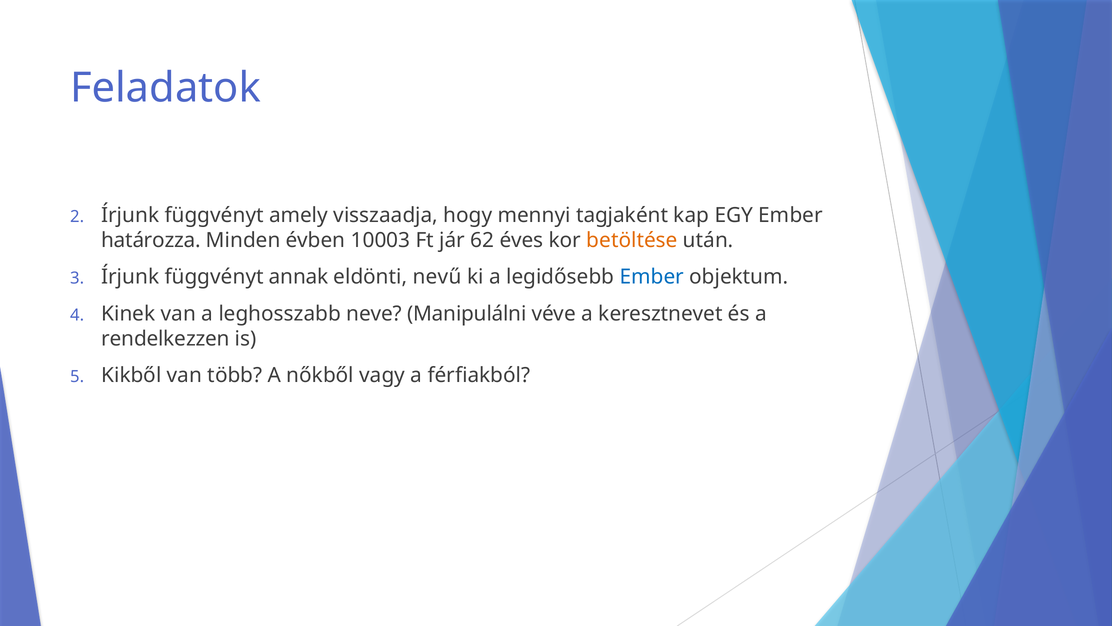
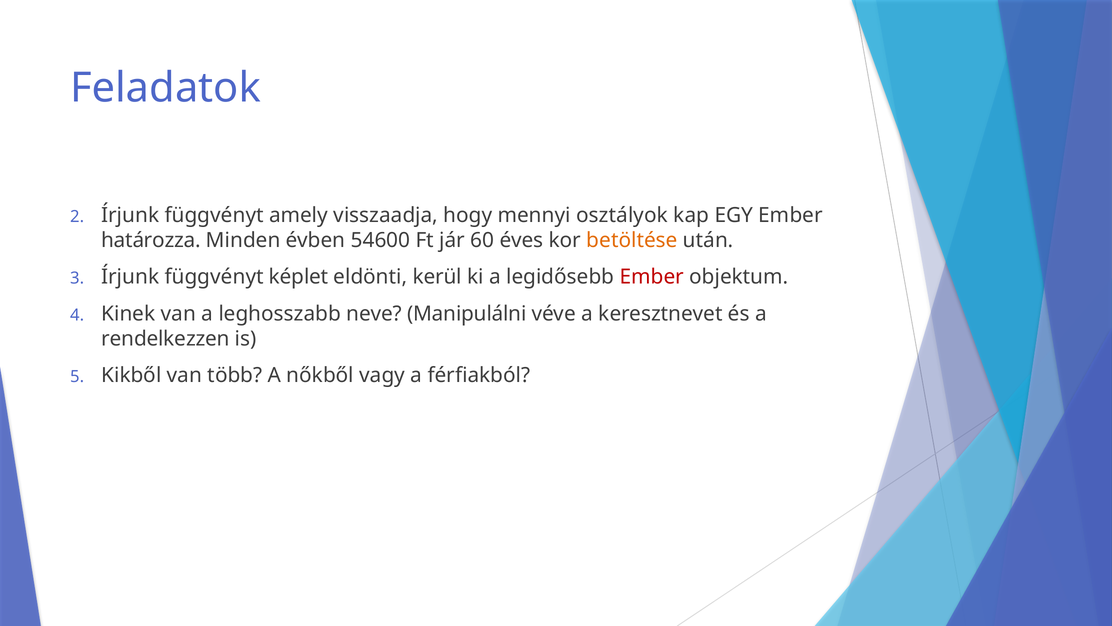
tagjaként: tagjaként -> osztályok (622, 215)
10003: 10003 -> 54600 (381, 240)
62: 62 -> 60 (482, 240)
annak: annak -> képlet (299, 277)
nevű: nevű -> kerül (437, 277)
Ember colour: blue -> red (652, 277)
